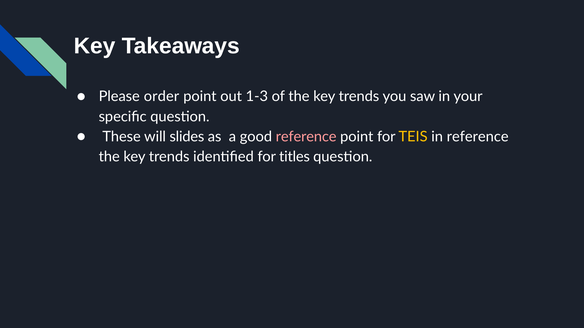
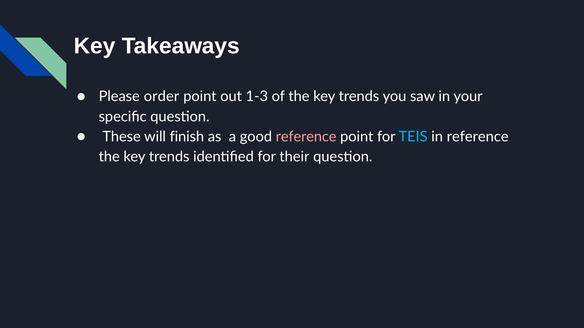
slides: slides -> finish (187, 137)
TEIS colour: yellow -> light blue (413, 137)
titles: titles -> their (294, 157)
